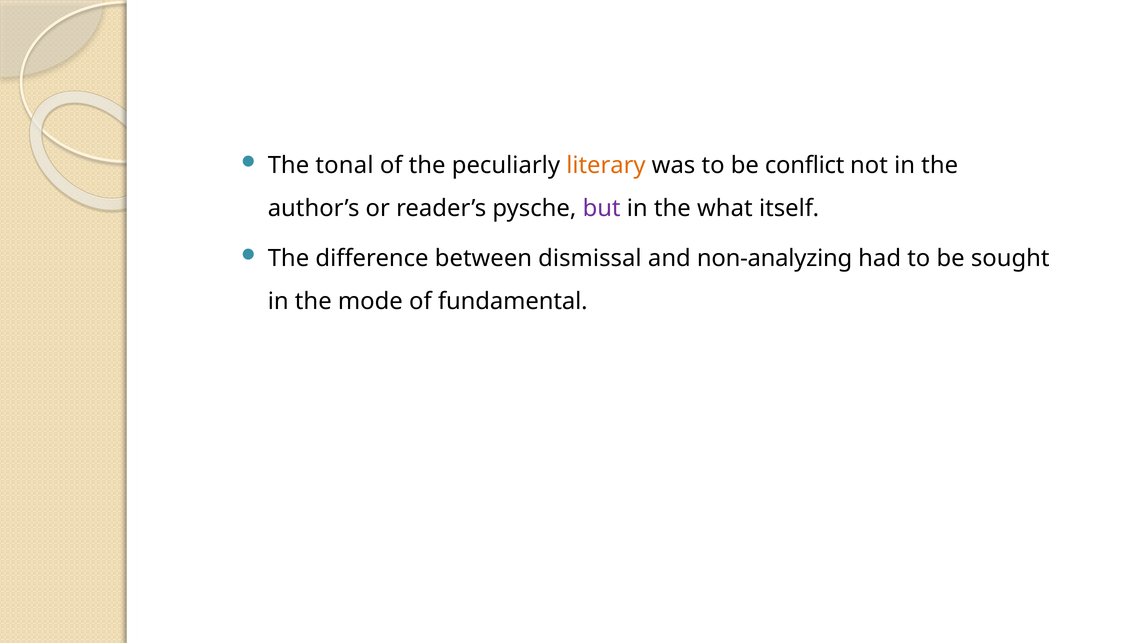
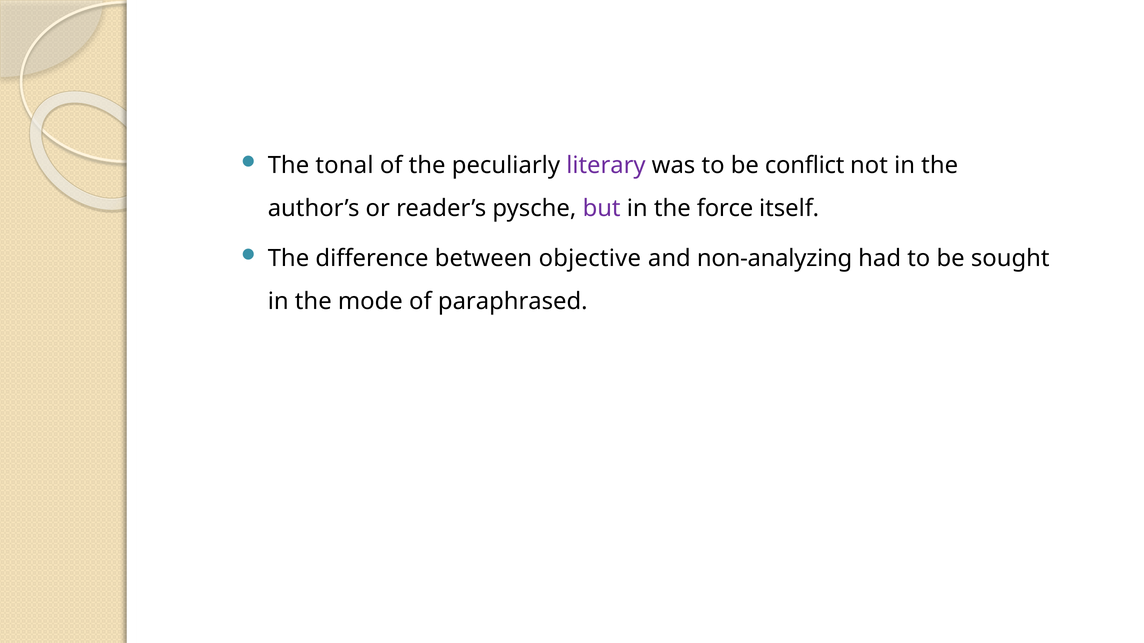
literary colour: orange -> purple (606, 166)
what: what -> force (725, 209)
dismissal: dismissal -> objective (590, 259)
fundamental: fundamental -> paraphrased (513, 302)
